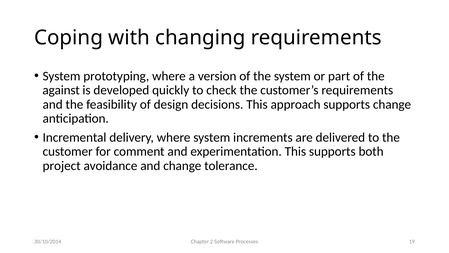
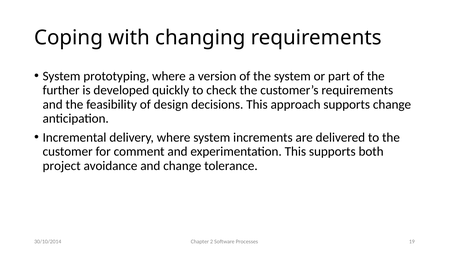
against: against -> further (61, 90)
